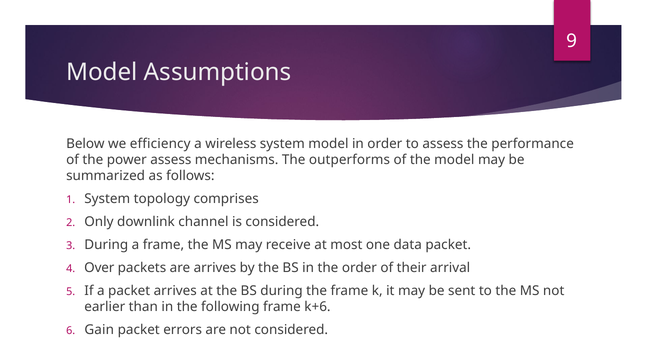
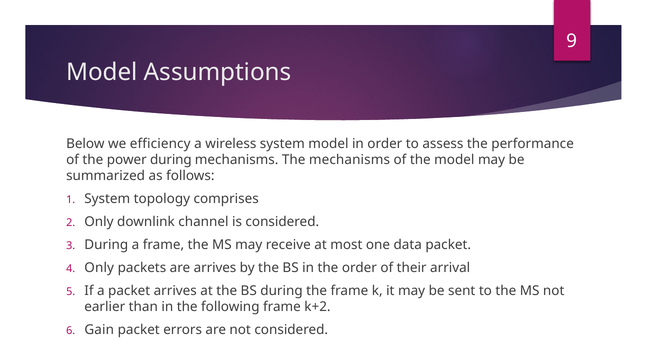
power assess: assess -> during (171, 160)
The outperforms: outperforms -> mechanisms (349, 160)
Over: Over -> Only (99, 268)
k+6: k+6 -> k+2 (317, 307)
